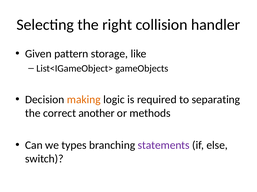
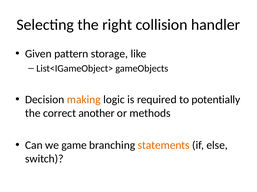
separating: separating -> potentially (216, 100)
types: types -> game (74, 146)
statements colour: purple -> orange (164, 146)
